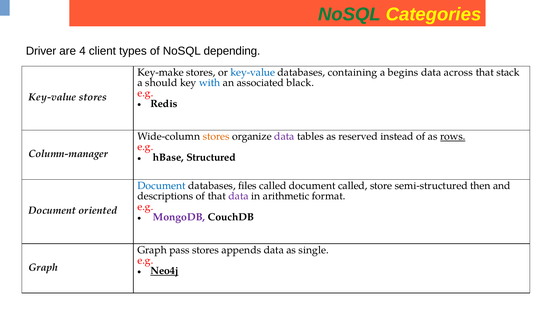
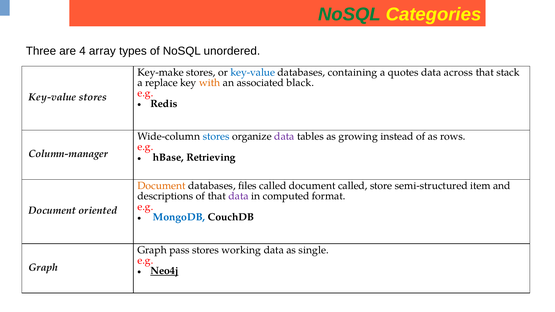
Driver: Driver -> Three (41, 51)
client: client -> array (102, 51)
depending: depending -> unordered (232, 51)
begins: begins -> quotes (403, 72)
should: should -> replace (161, 83)
with colour: blue -> orange (210, 83)
stores colour: orange -> blue (216, 137)
reserved: reserved -> growing (358, 137)
rows underline: present -> none (453, 137)
Structured: Structured -> Retrieving (211, 157)
Document colour: blue -> orange (162, 186)
then: then -> item (480, 186)
arithmetic: arithmetic -> computed (286, 196)
MongoDB colour: purple -> blue (179, 217)
appends: appends -> working (241, 250)
